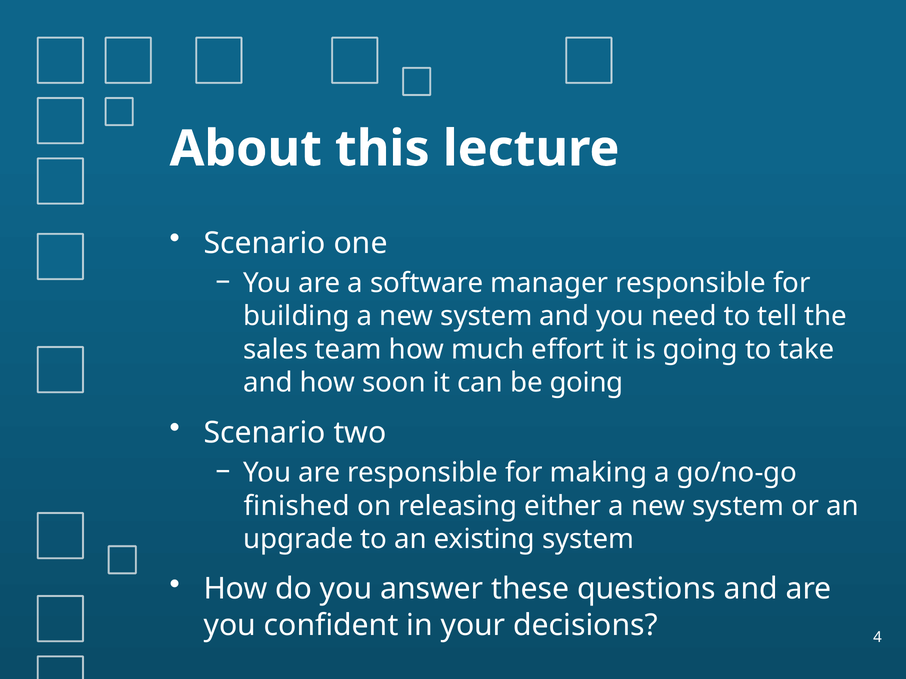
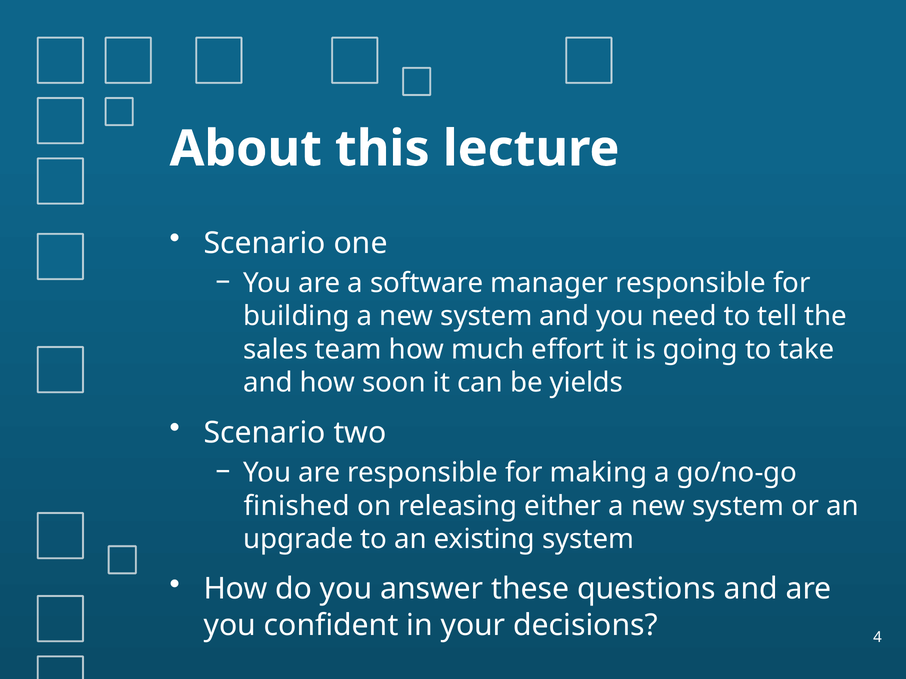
be going: going -> yields (586, 383)
